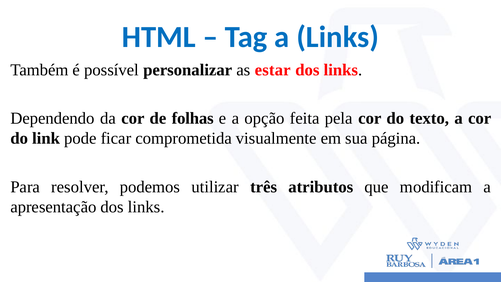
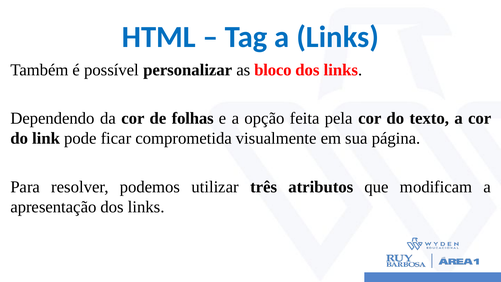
estar: estar -> bloco (273, 70)
